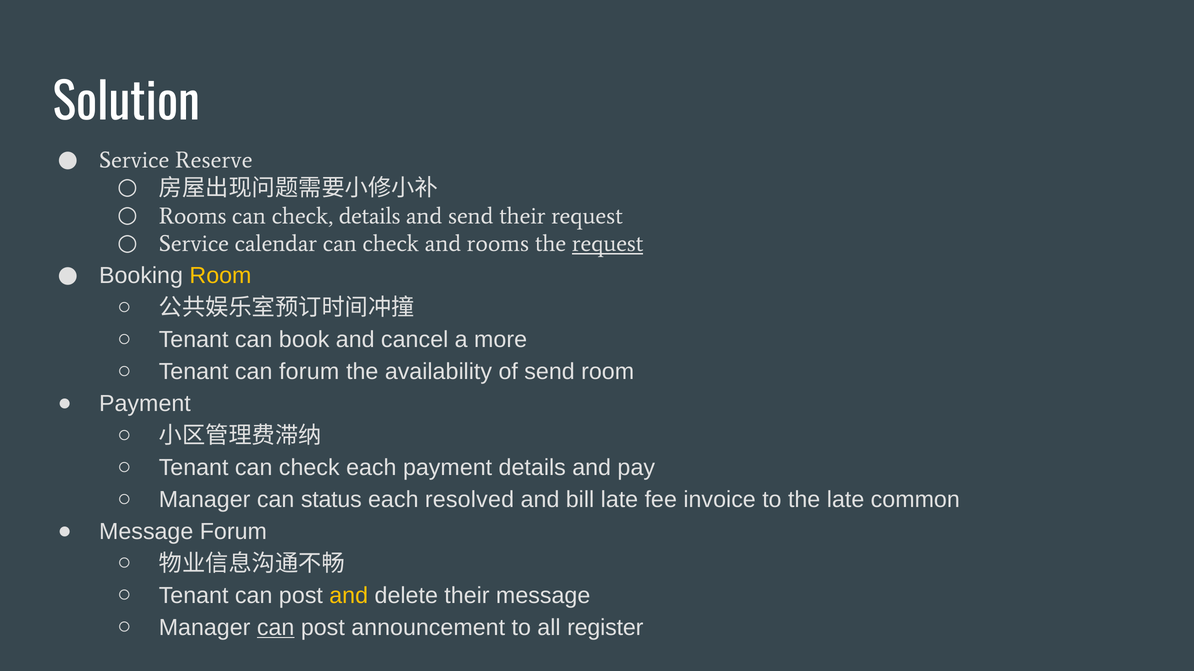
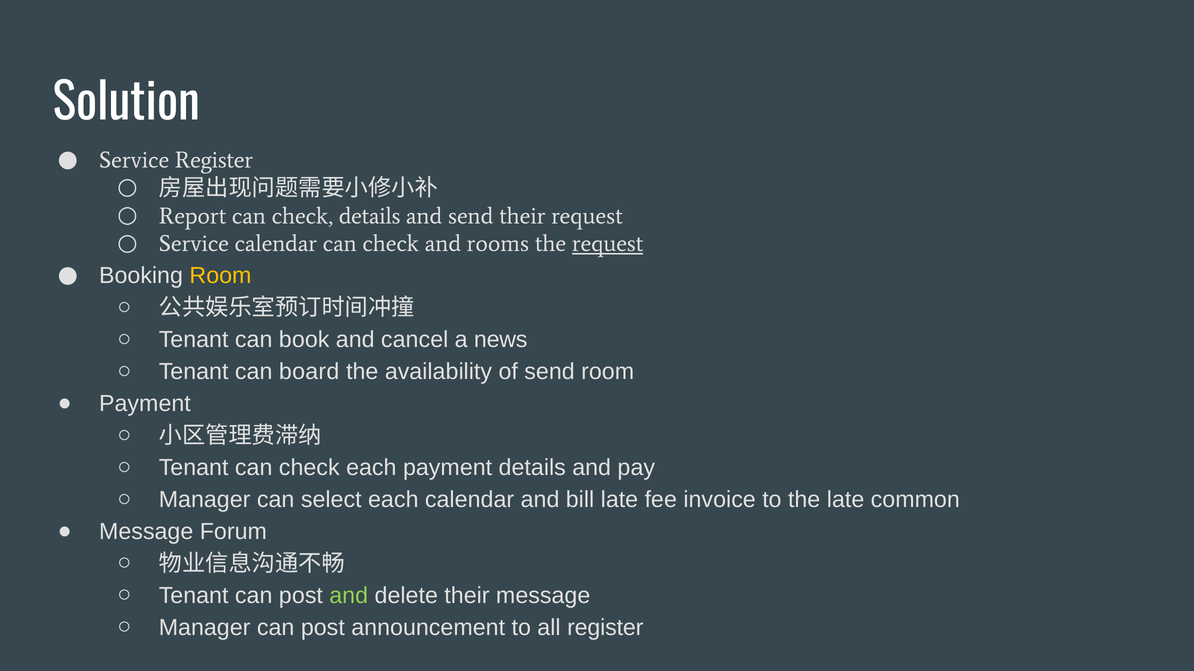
Service Reserve: Reserve -> Register (214, 160)
Rooms: Rooms -> Report (193, 216)
more: more -> news (501, 340)
can forum: forum -> board (309, 372)
status: status -> select (331, 500)
each resolved: resolved -> calendar (470, 500)
and colour: yellow -> light green (349, 596)
can underline: present -> none (276, 628)
